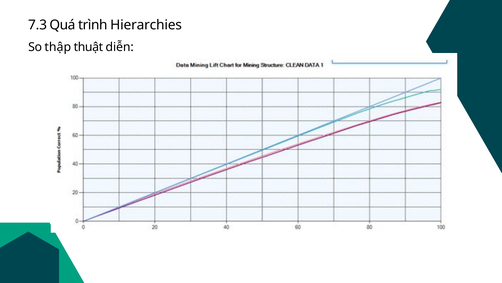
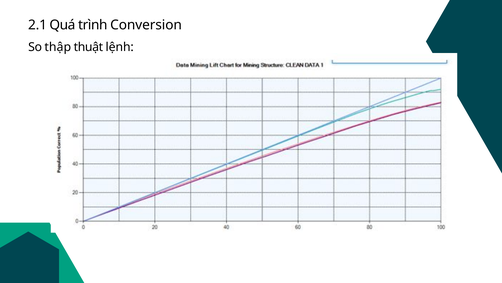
7.3: 7.3 -> 2.1 (38, 25)
Hierarchies: Hierarchies -> Conversion (146, 25)
diễn: diễn -> lệnh (120, 47)
